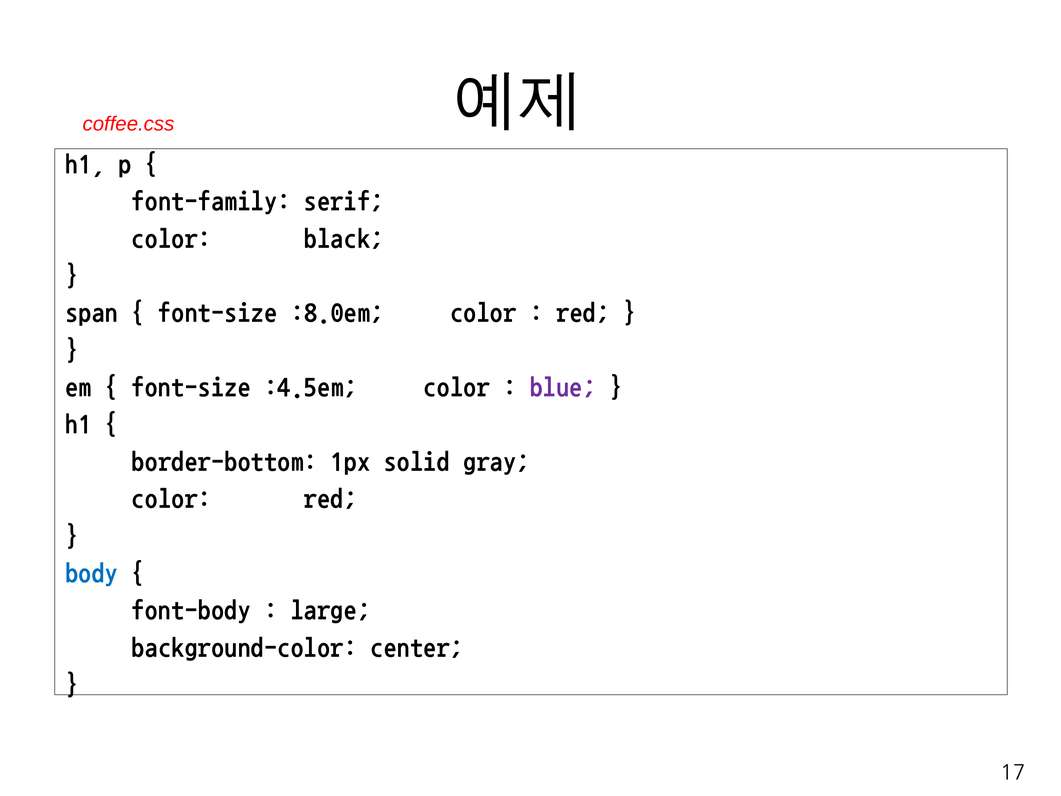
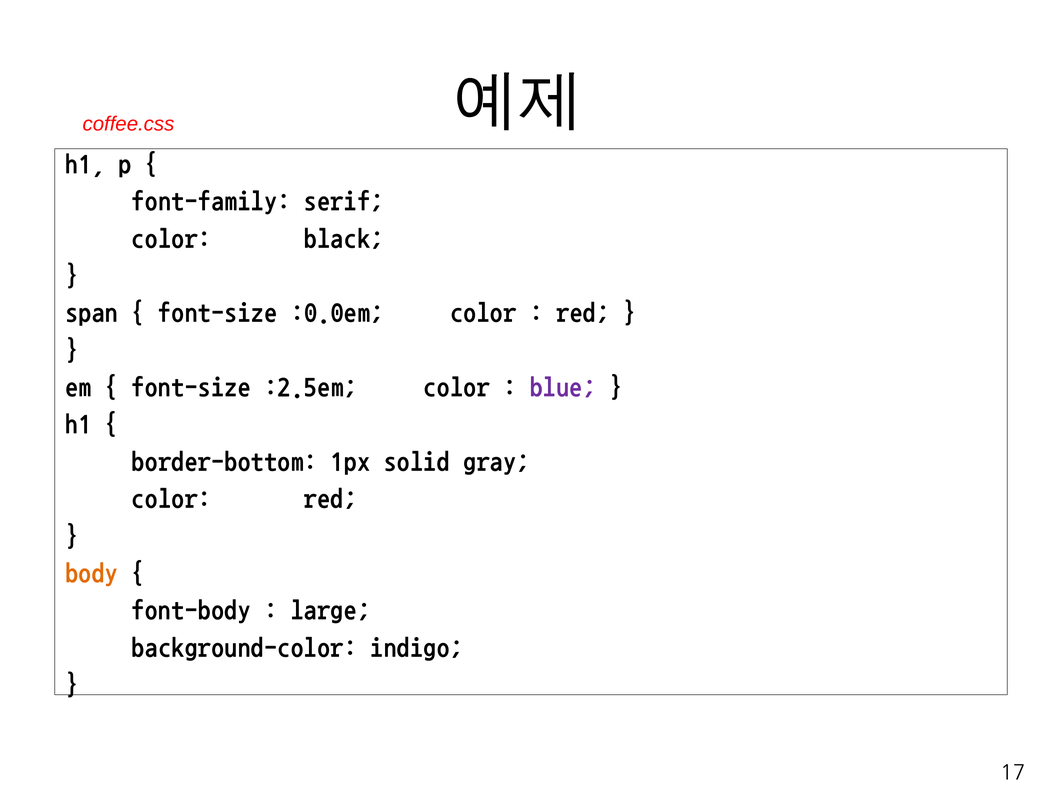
:8.0em: :8.0em -> :0.0em (337, 312)
:4.5em: :4.5em -> :2.5em (311, 386)
body colour: blue -> orange (92, 572)
center: center -> indigo (417, 647)
